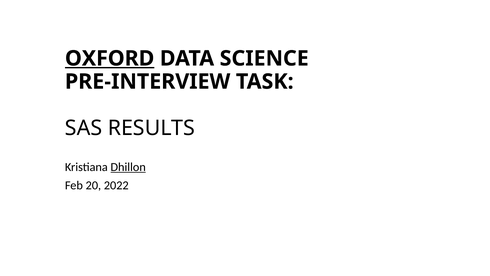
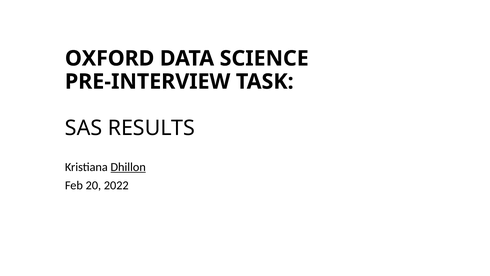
OXFORD underline: present -> none (110, 58)
